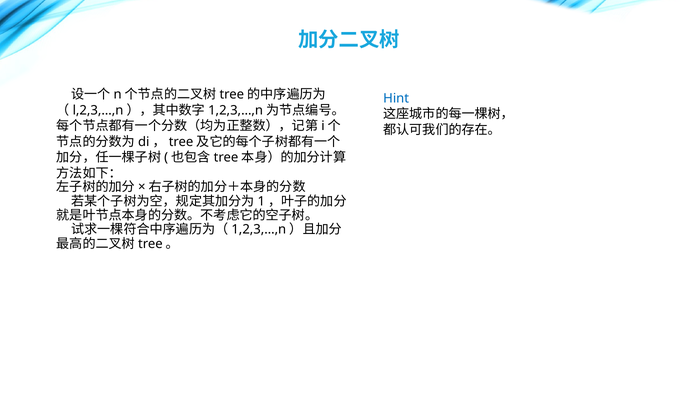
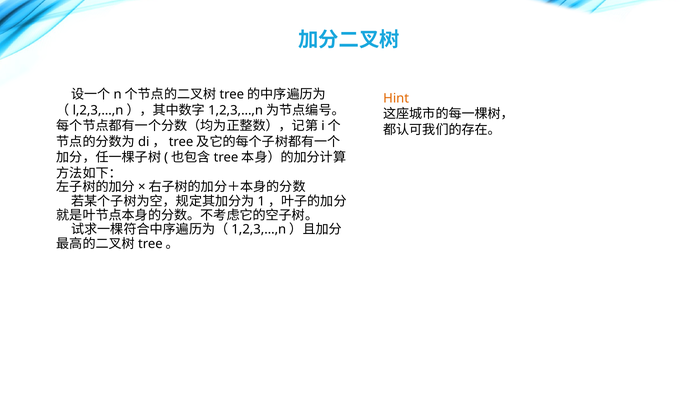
Hint colour: blue -> orange (396, 98)
